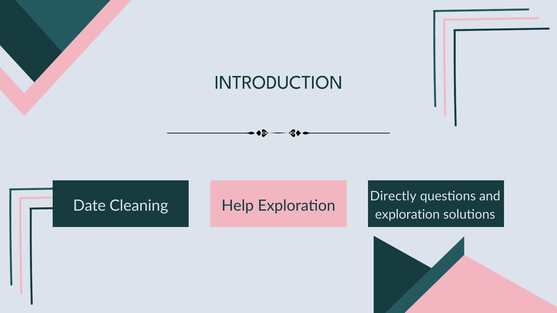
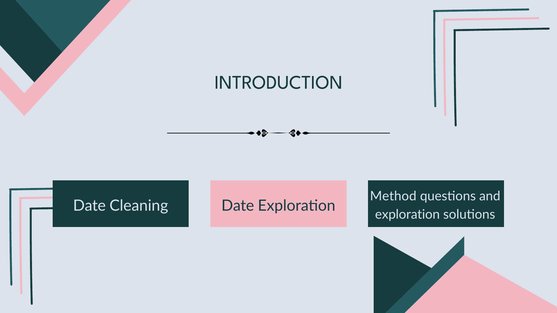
Directly: Directly -> Method (393, 196)
Cleaning Help: Help -> Date (238, 206)
